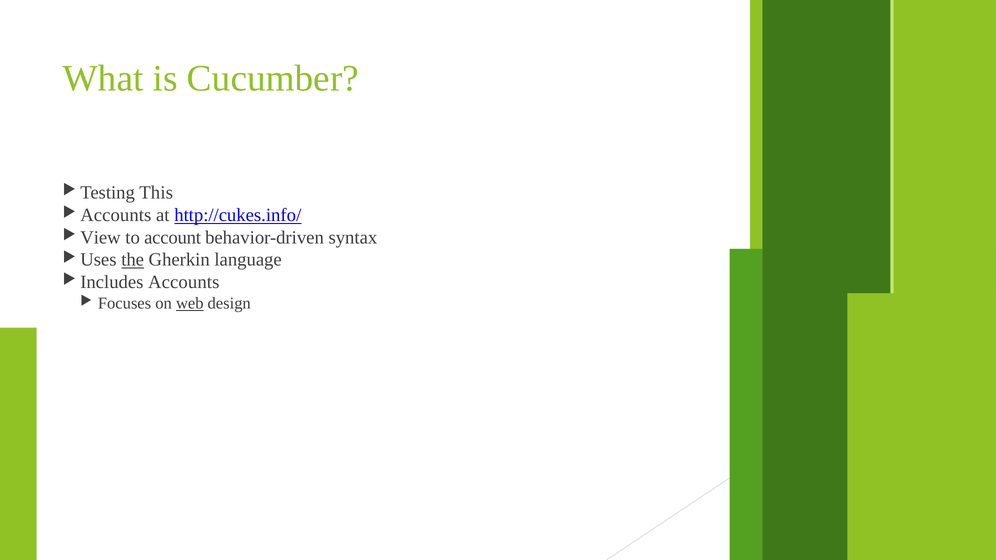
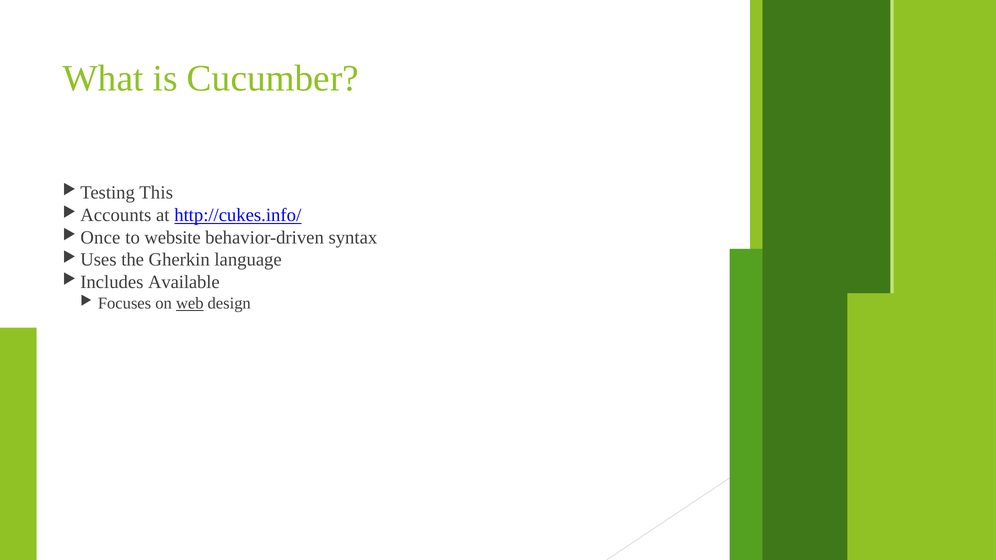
View: View -> Once (100, 238)
account: account -> website (173, 238)
the underline: present -> none (133, 260)
Includes Accounts: Accounts -> Available (184, 282)
